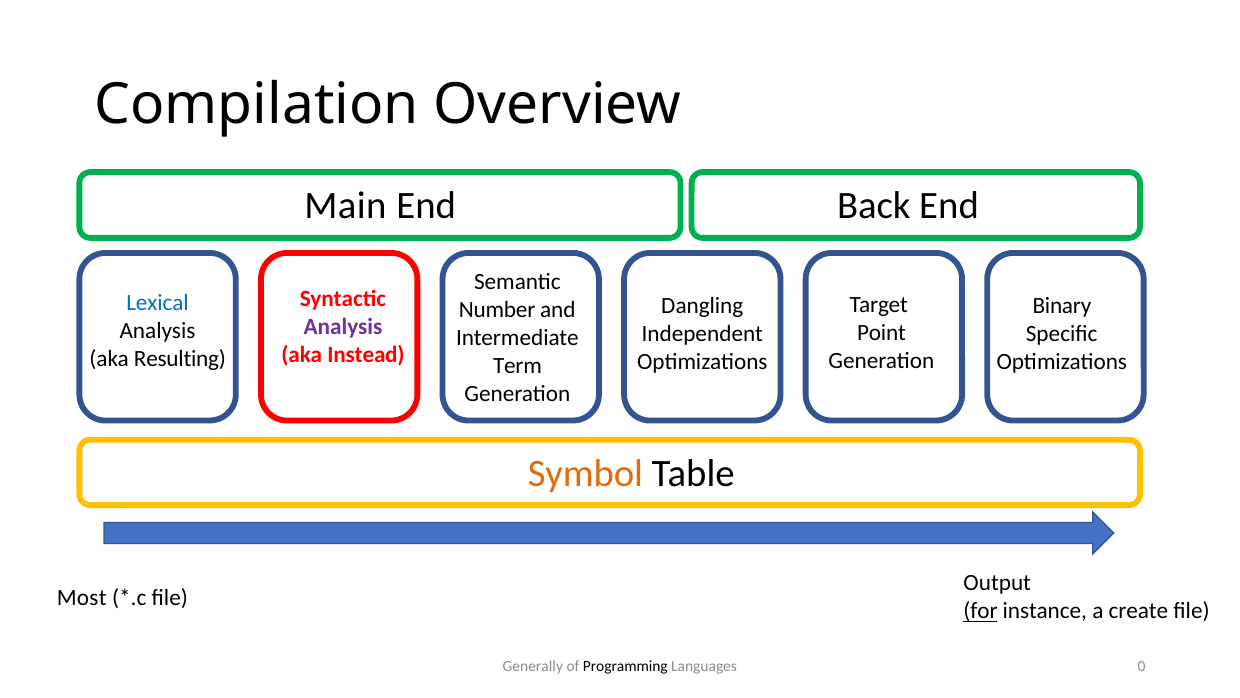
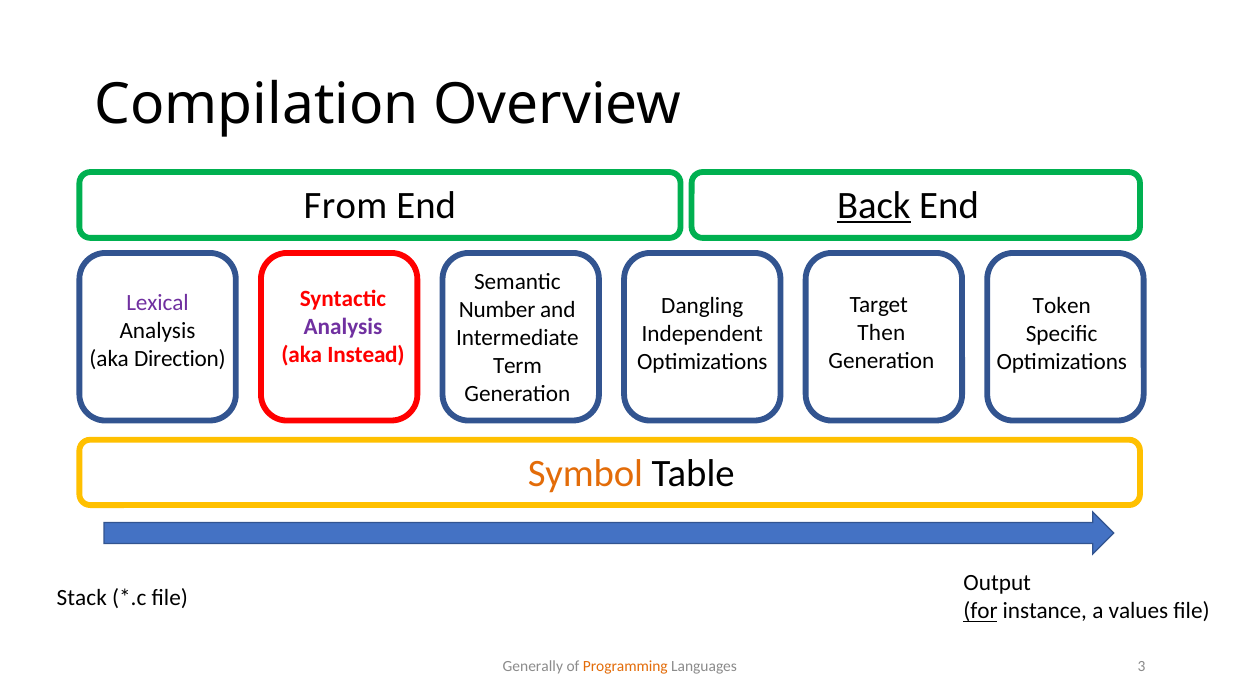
Main: Main -> From (345, 205)
Back underline: none -> present (874, 205)
Lexical colour: blue -> purple (158, 303)
Binary: Binary -> Token (1062, 306)
Point: Point -> Then (881, 333)
Resulting: Resulting -> Direction (180, 359)
Most: Most -> Stack (82, 597)
create: create -> values (1138, 611)
Programming colour: black -> orange (625, 666)
0: 0 -> 3 (1142, 666)
